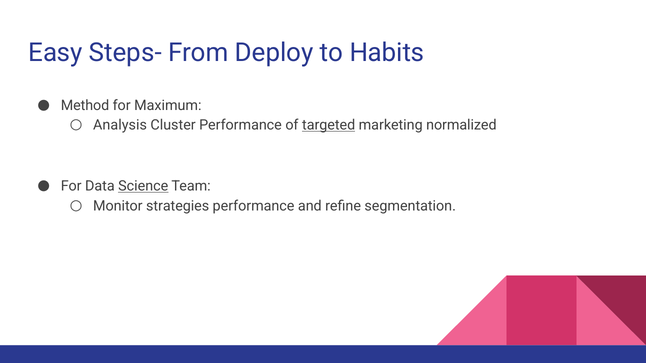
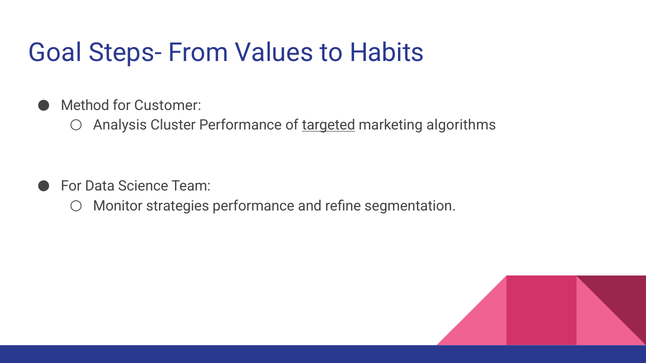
Easy: Easy -> Goal (55, 53)
Deploy: Deploy -> Values (274, 53)
Maximum: Maximum -> Customer (168, 105)
normalized: normalized -> algorithms (461, 125)
Science underline: present -> none (143, 186)
